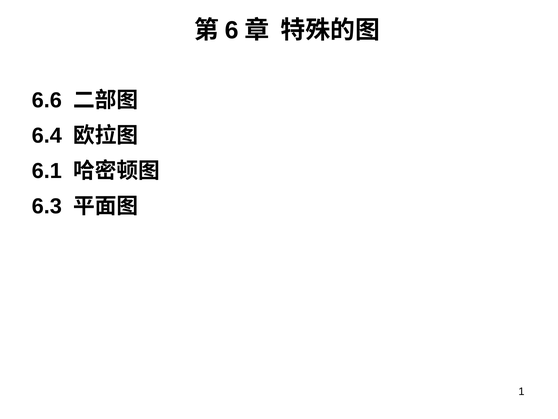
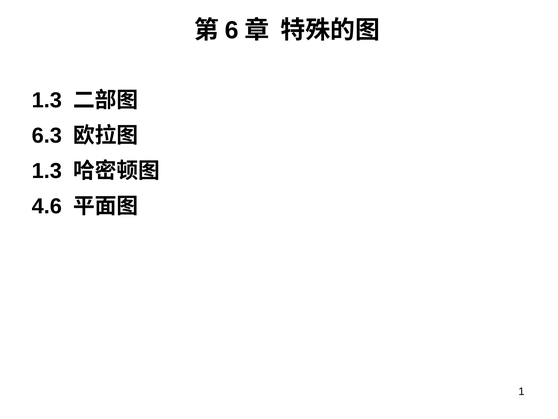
6.6: 6.6 -> 1.3 (47, 100)
6.4: 6.4 -> 6.3 (47, 136)
6.1: 6.1 -> 1.3 (47, 171)
6.3: 6.3 -> 4.6 (47, 206)
